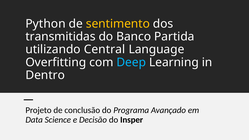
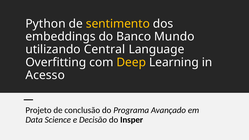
transmitidas: transmitidas -> embeddings (61, 37)
Partida: Partida -> Mundo (174, 37)
Deep colour: light blue -> yellow (131, 62)
Dentro: Dentro -> Acesso (45, 75)
